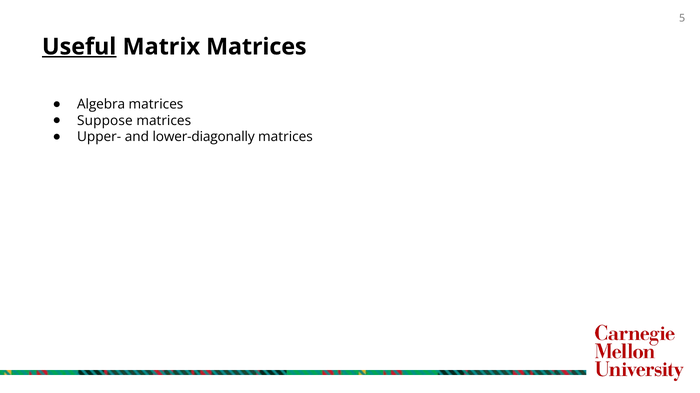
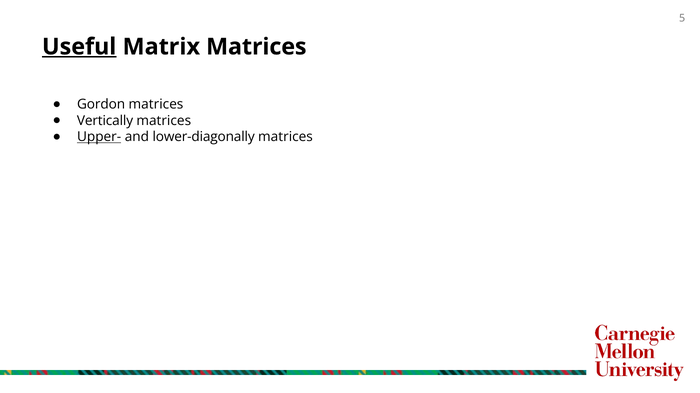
Algebra: Algebra -> Gordon (101, 105)
Suppose: Suppose -> Vertically (105, 121)
Upper- underline: none -> present (99, 137)
